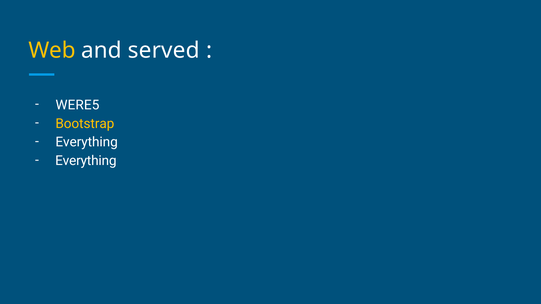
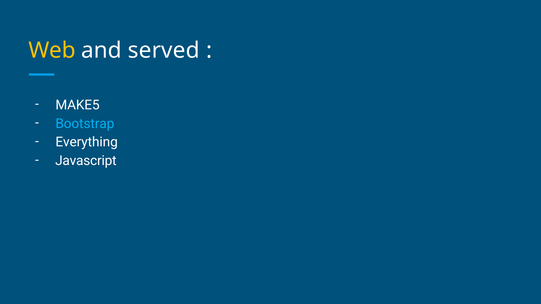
WERE5: WERE5 -> MAKE5 (78, 105)
Bootstrap colour: yellow -> light blue (85, 124)
Everything: Everything -> Javascript (86, 161)
